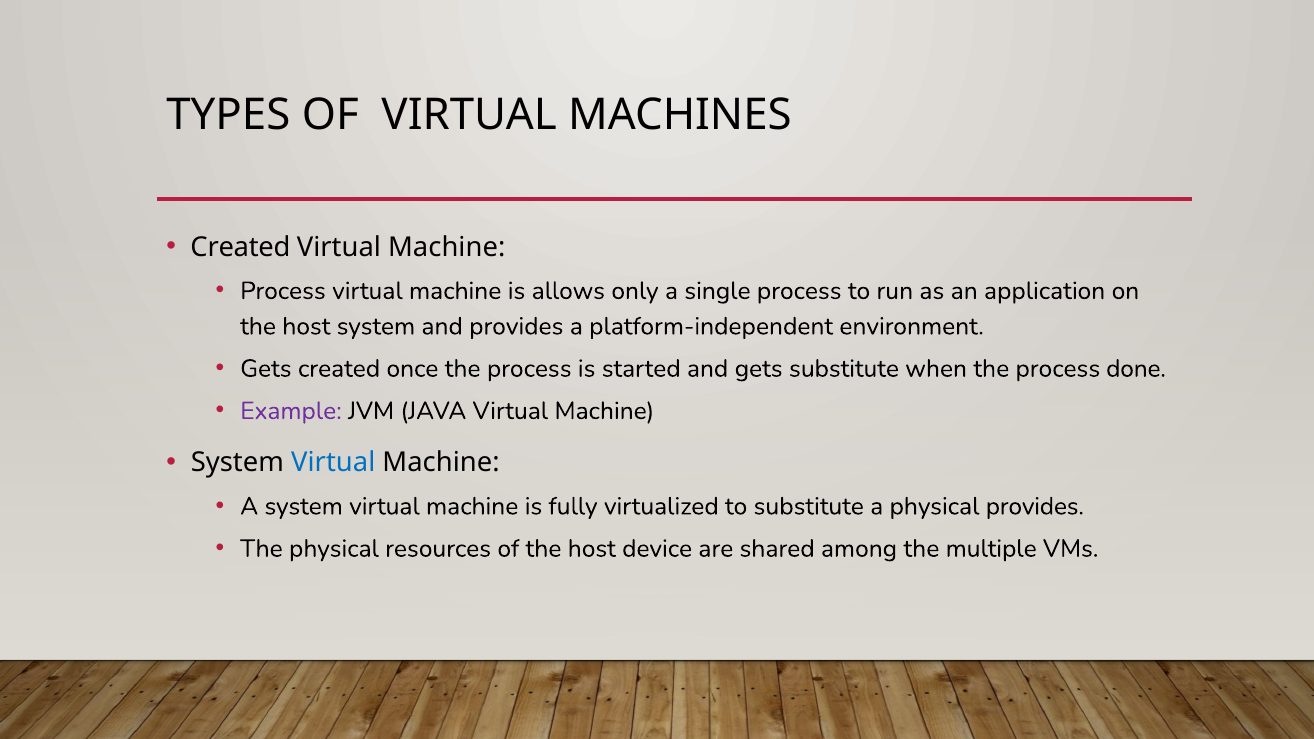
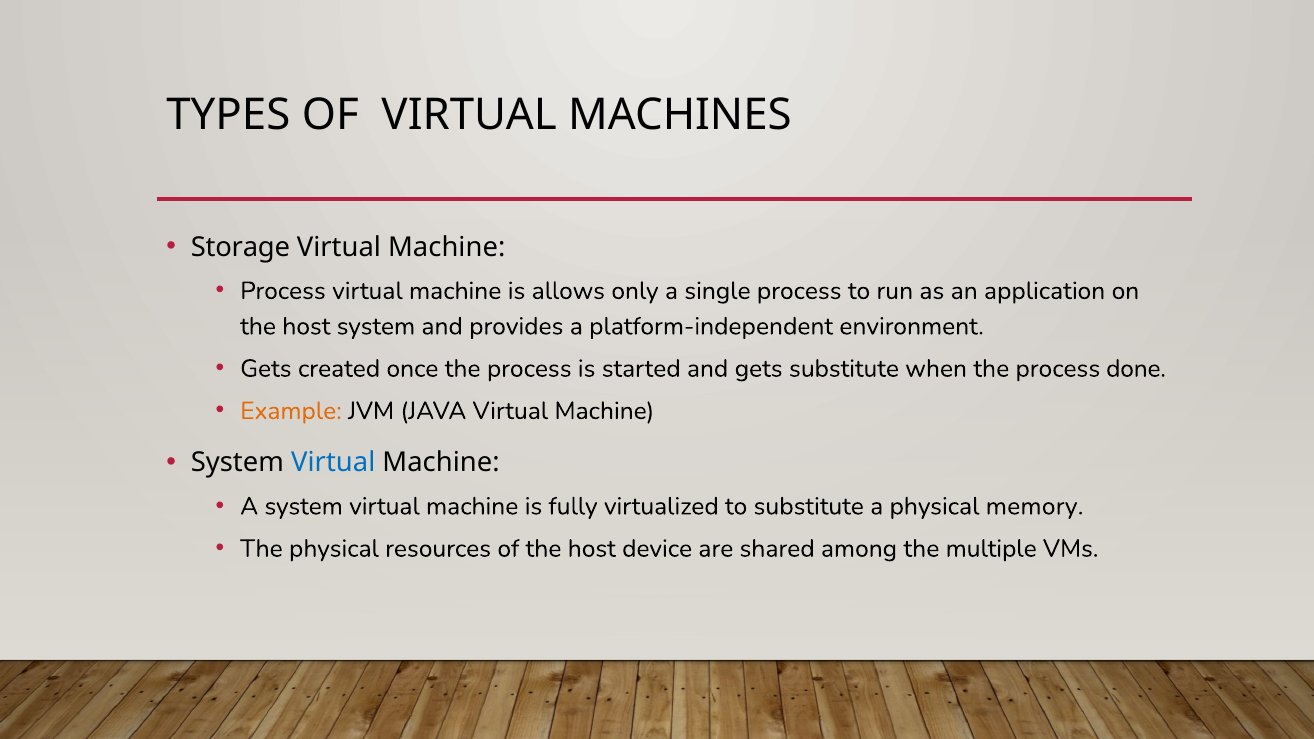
Created: Created -> Storage (240, 247)
Example colour: purple -> orange (291, 411)
physical provides: provides -> memory (1035, 506)
